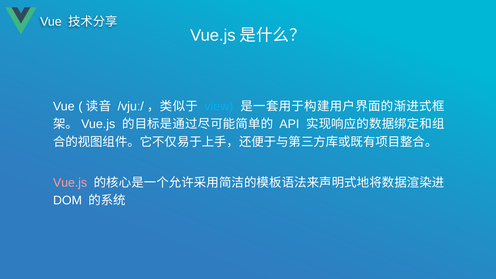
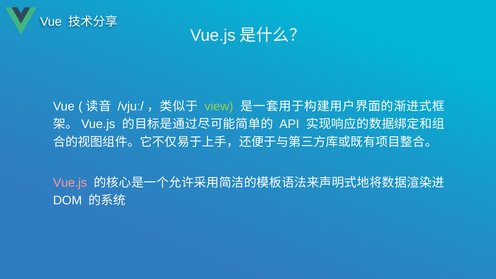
view colour: light blue -> light green (219, 106)
